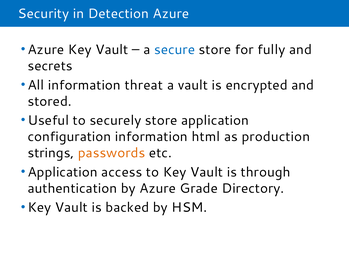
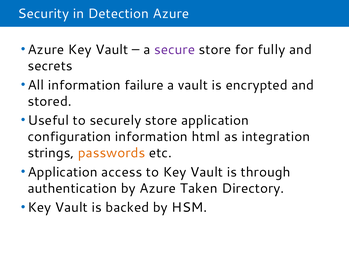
secure colour: blue -> purple (175, 50)
threat: threat -> failure (144, 85)
production: production -> integration (276, 137)
Grade: Grade -> Taken (199, 189)
